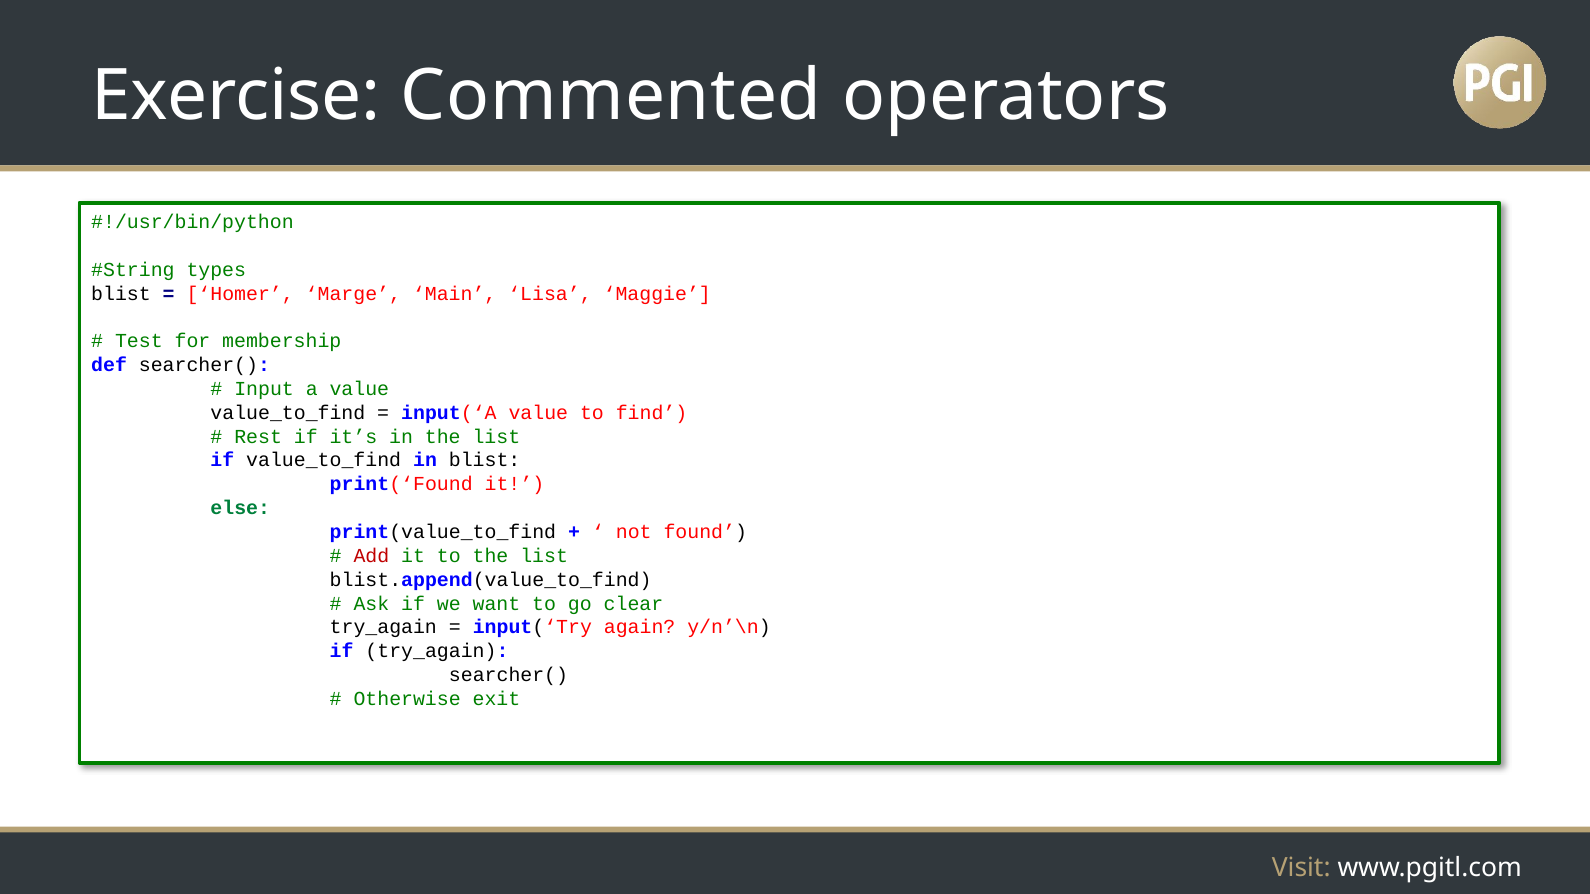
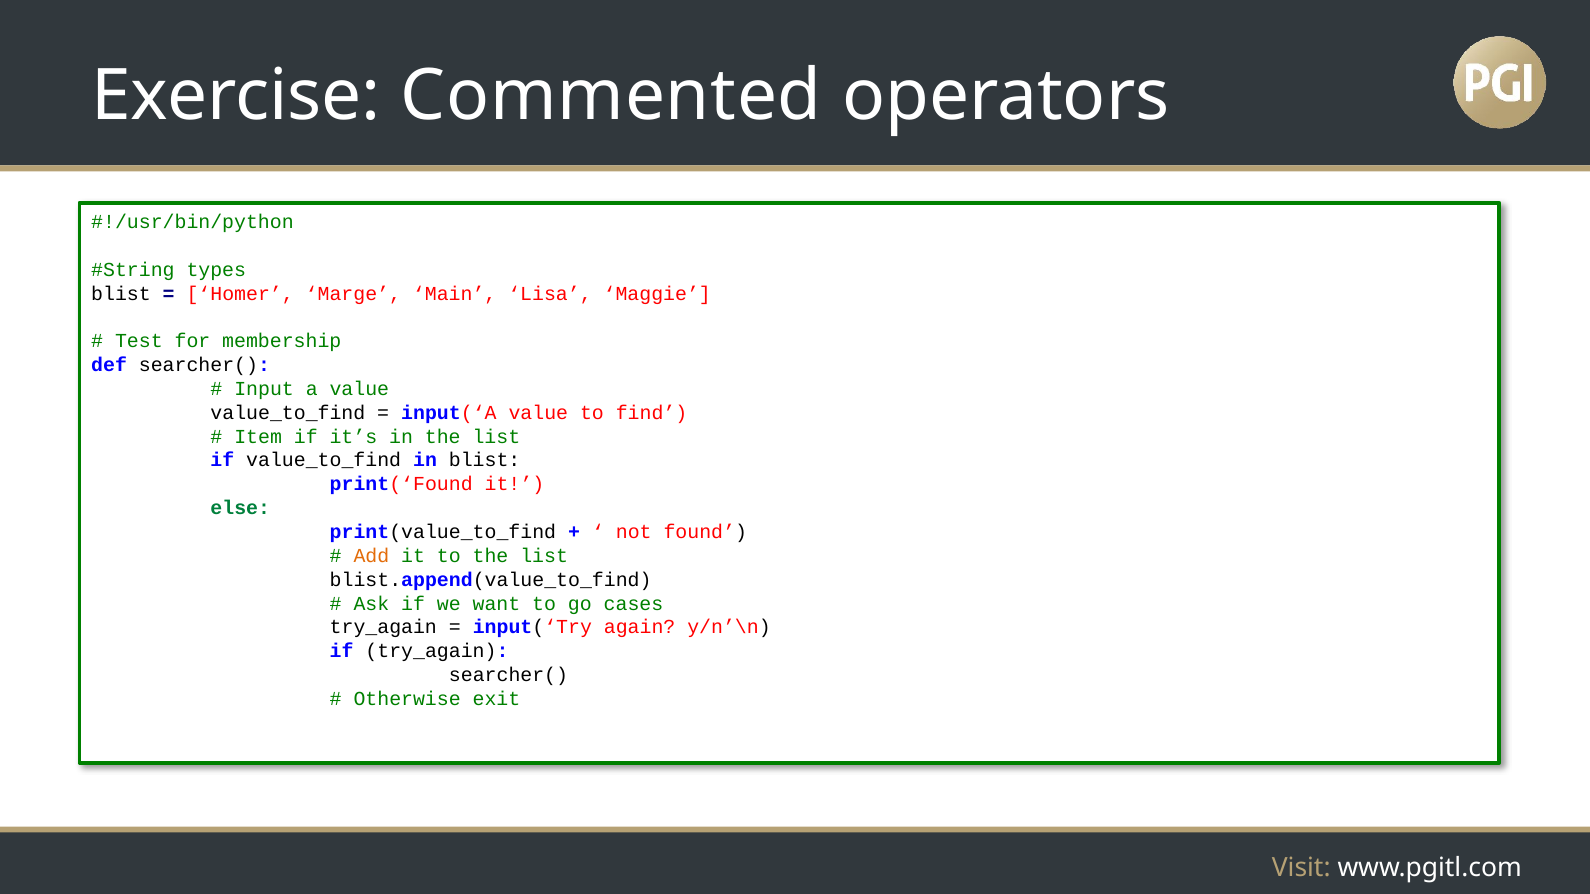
Rest: Rest -> Item (258, 437)
Add colour: red -> orange (371, 556)
clear: clear -> cases (634, 604)
